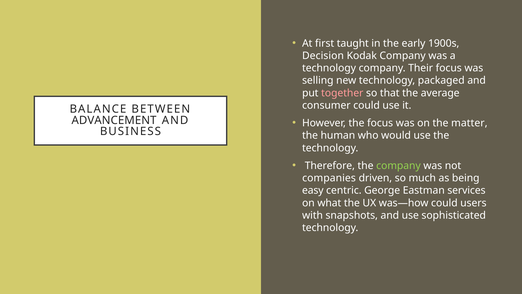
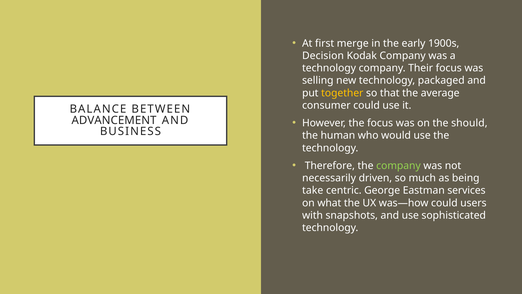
taught: taught -> merge (353, 43)
together colour: pink -> yellow (342, 93)
matter: matter -> should (469, 123)
companies: companies -> necessarily (329, 178)
easy: easy -> take (313, 190)
